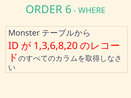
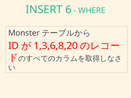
ORDER: ORDER -> INSERT (44, 10)
